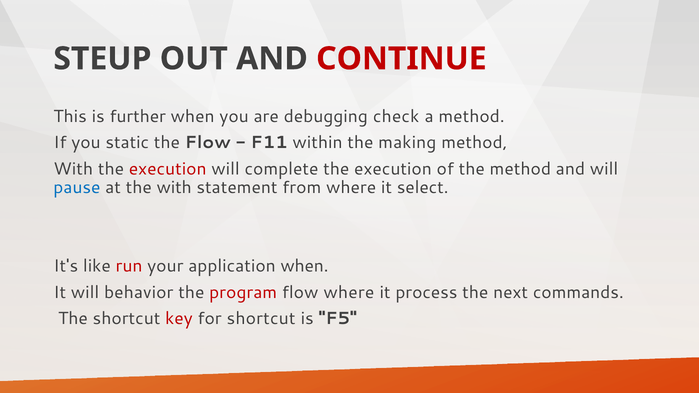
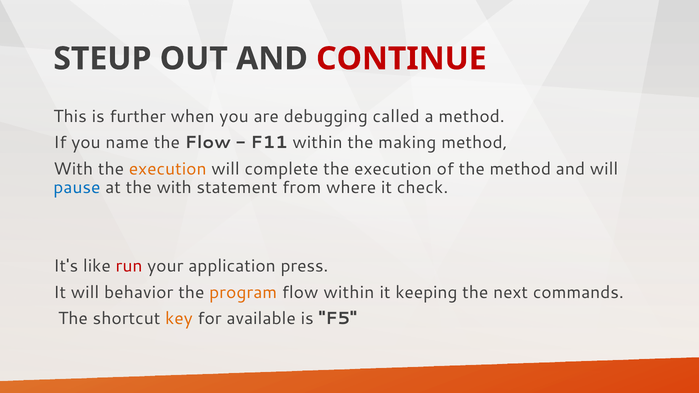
check: check -> called (396, 117)
static: static -> name (127, 143)
execution colour: red -> orange (168, 169)
select: select -> check (423, 188)
application when: when -> press (304, 266)
program colour: red -> orange (243, 292)
flow where: where -> within (349, 292)
process: process -> keeping (426, 292)
key colour: red -> orange (179, 319)
for shortcut: shortcut -> available (261, 319)
